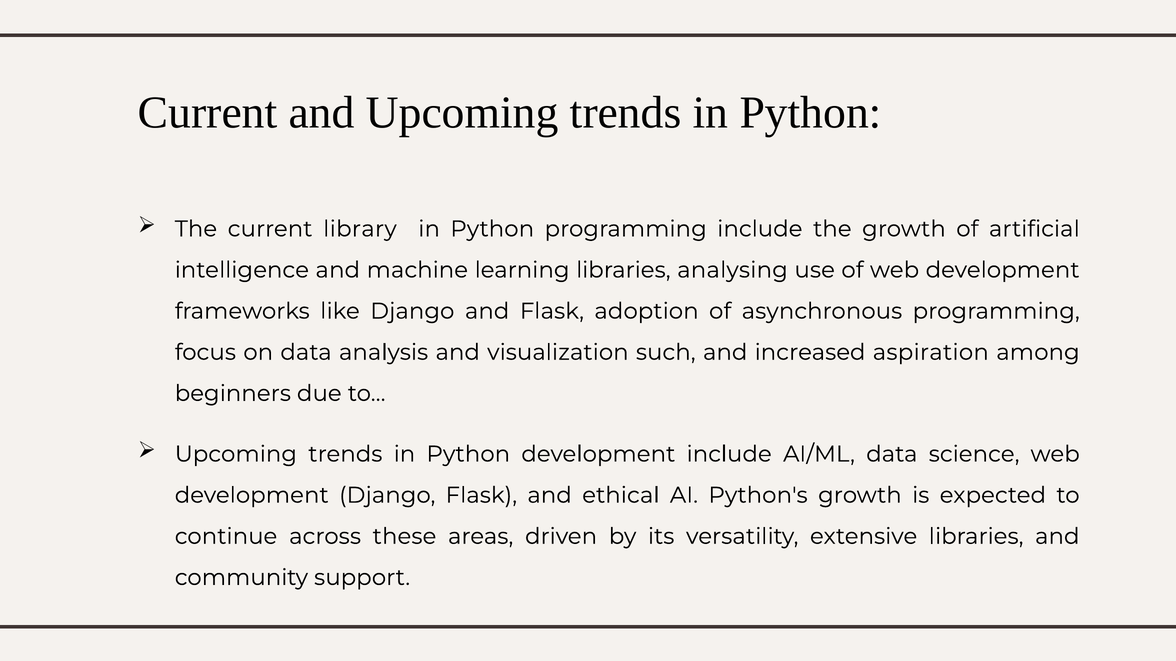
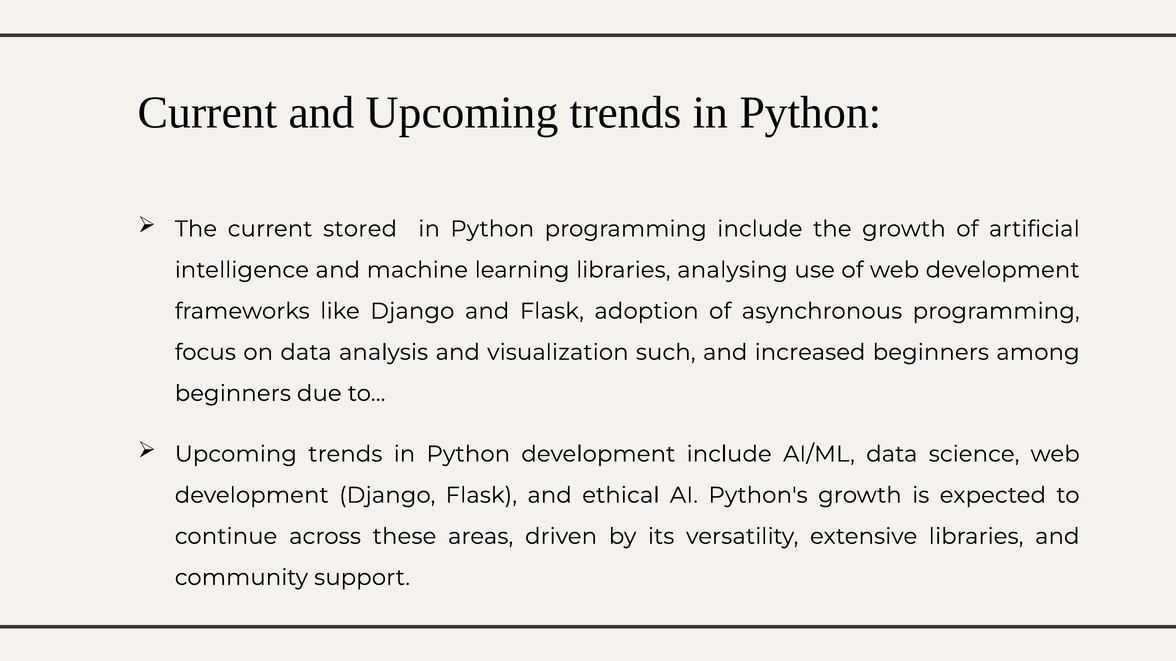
library: library -> stored (360, 229)
increased aspiration: aspiration -> beginners (931, 353)
